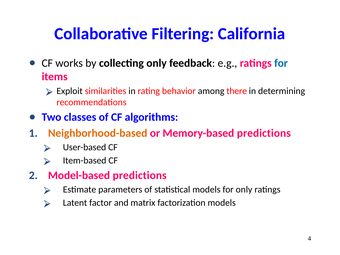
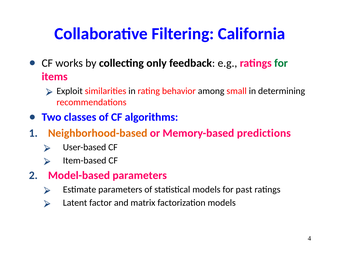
for colour: blue -> green (281, 63)
there: there -> small (237, 91)
Model-based predictions: predictions -> parameters (140, 175)
for only: only -> past (244, 190)
